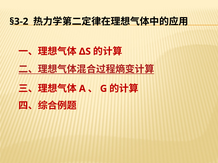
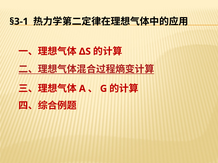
§3-2: §3-2 -> §3-1 (19, 22)
